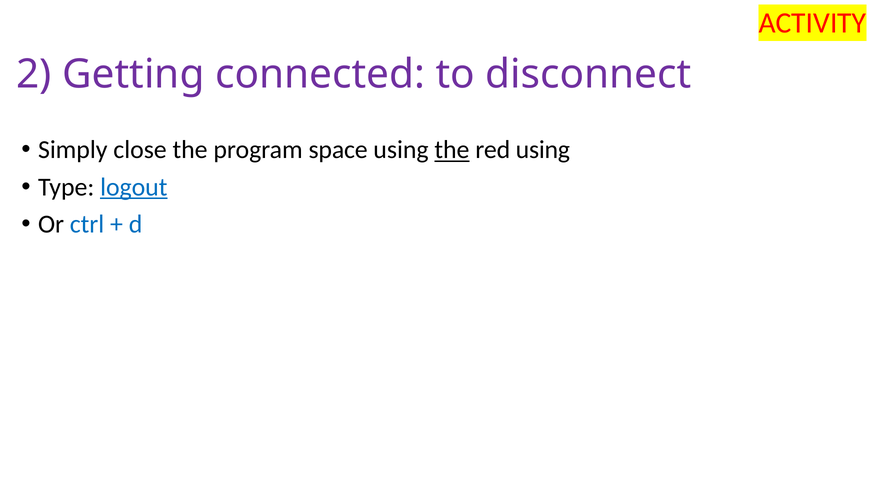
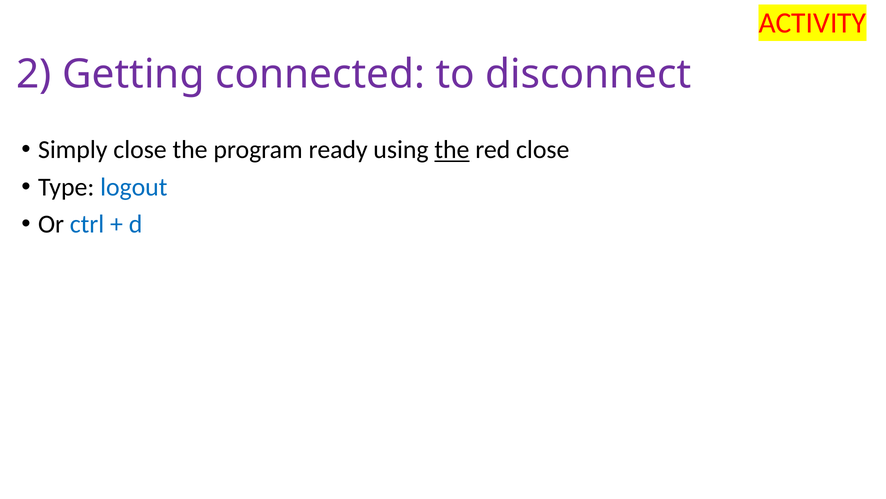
space: space -> ready (338, 150)
red using: using -> close (543, 150)
logout underline: present -> none (134, 187)
